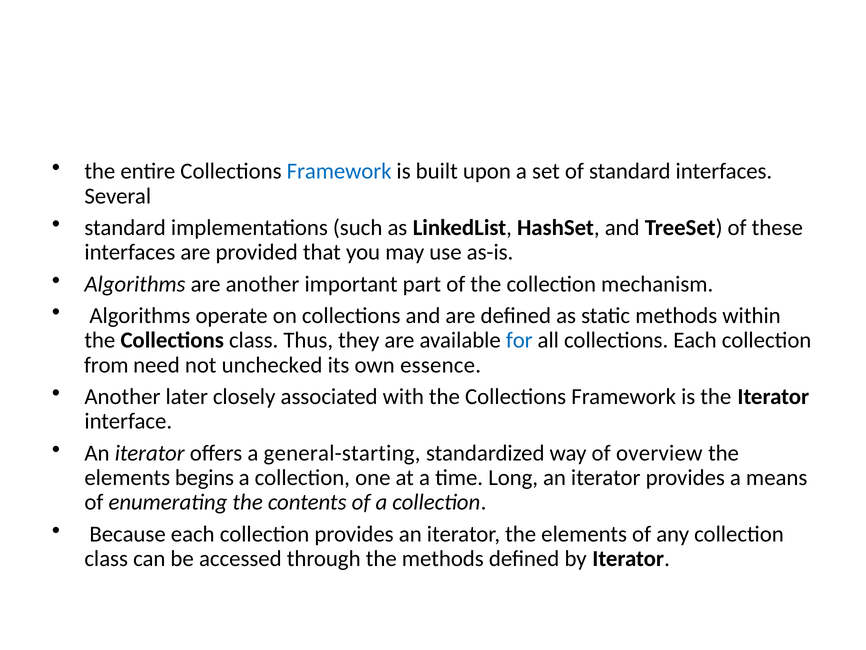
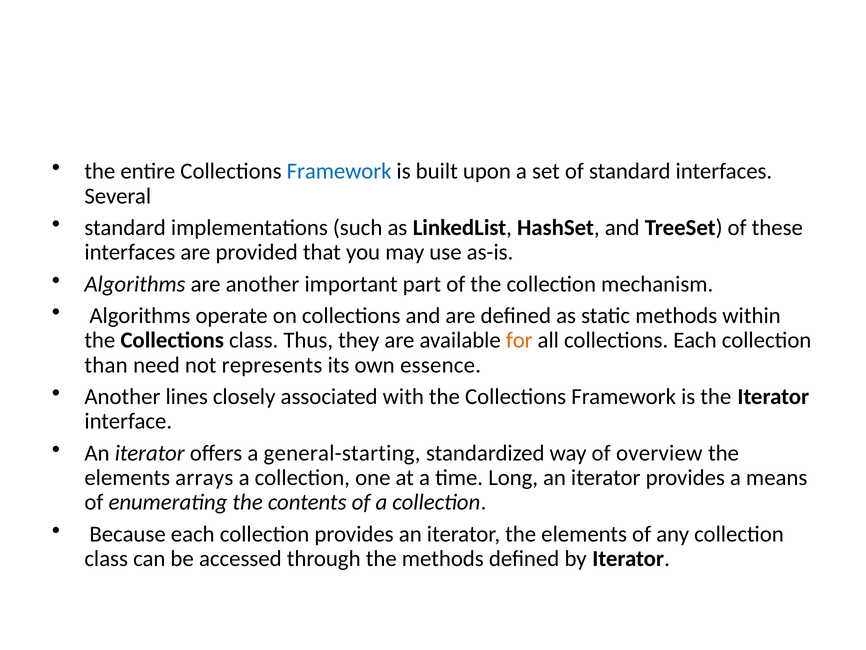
for colour: blue -> orange (519, 340)
from: from -> than (106, 365)
unchecked: unchecked -> represents (272, 365)
later: later -> lines (187, 396)
begins: begins -> arrays (204, 477)
